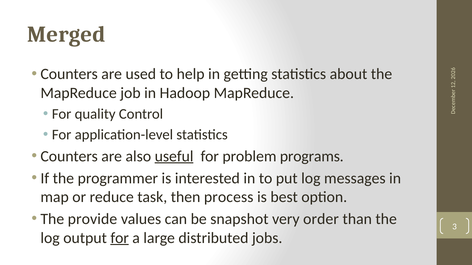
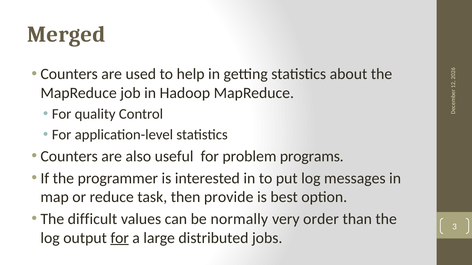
useful underline: present -> none (174, 156)
process: process -> provide (229, 197)
provide: provide -> difficult (92, 219)
snapshot: snapshot -> normally (239, 219)
